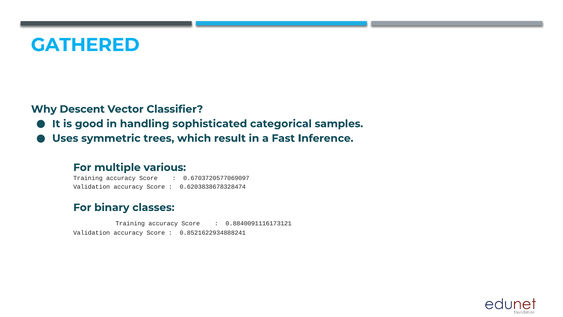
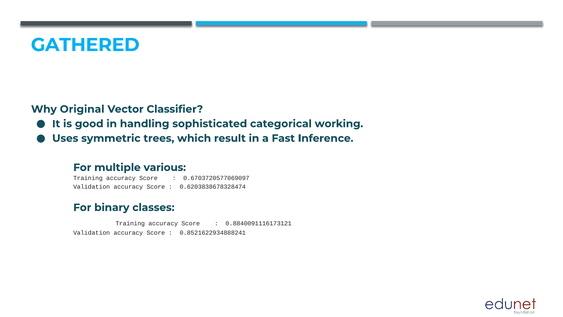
Descent: Descent -> Original (82, 109)
samples: samples -> working (339, 124)
